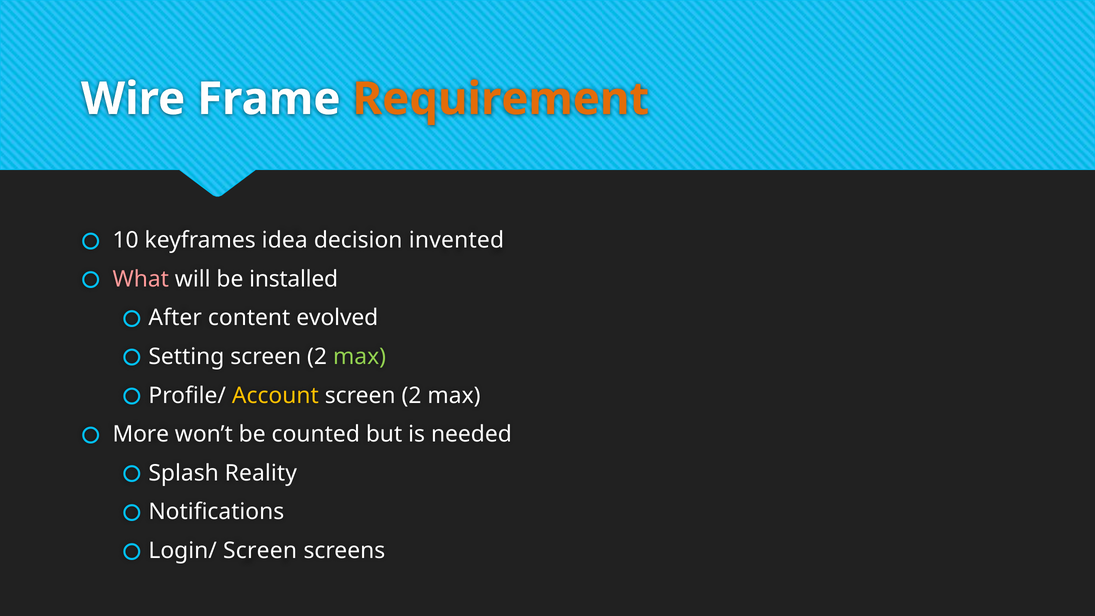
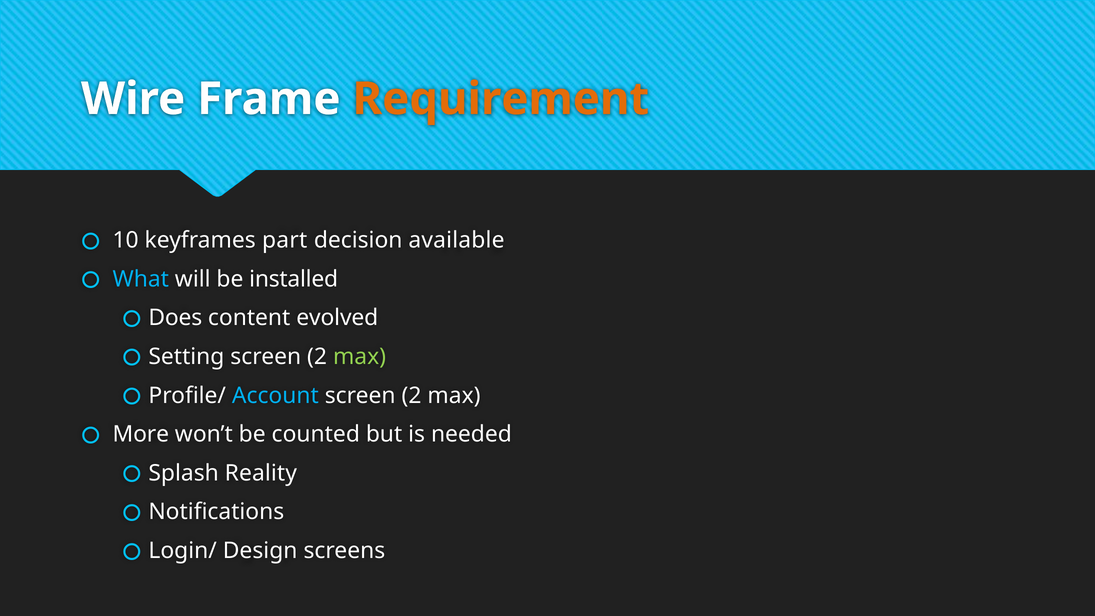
idea: idea -> part (285, 240)
invented: invented -> available (456, 240)
What colour: pink -> light blue (141, 279)
After: After -> Does (175, 318)
Account colour: yellow -> light blue (275, 395)
Login/ Screen: Screen -> Design (260, 551)
